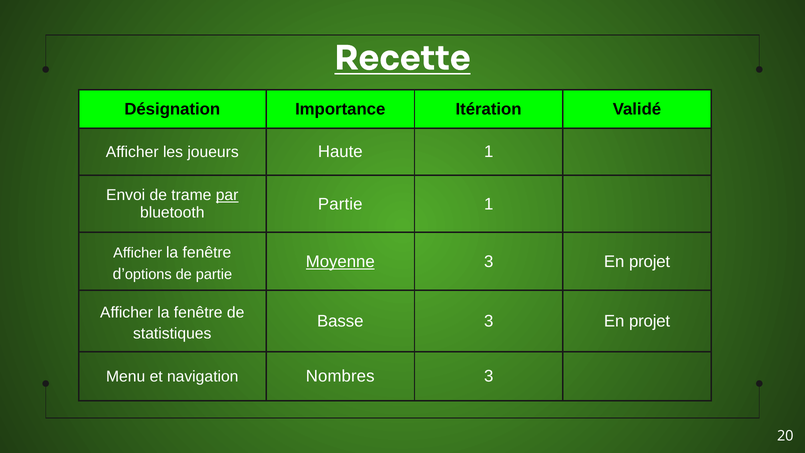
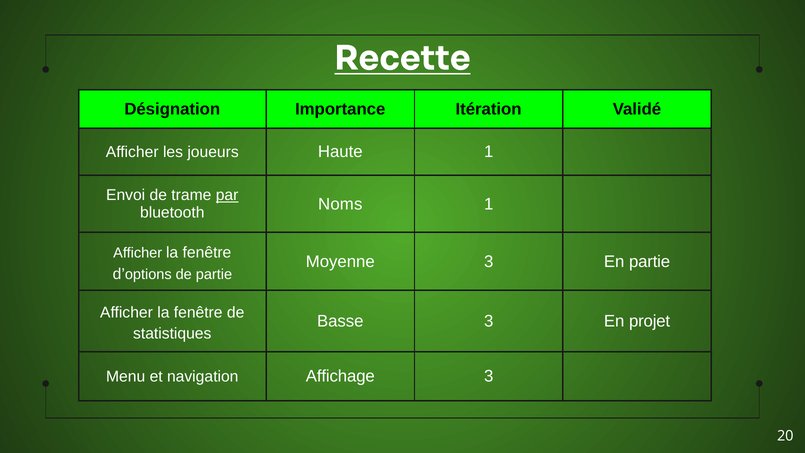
Partie: Partie -> Noms (340, 204)
Moyenne underline: present -> none (340, 261)
projet: projet -> partie (650, 261)
Nombres: Nombres -> Affichage (340, 376)
